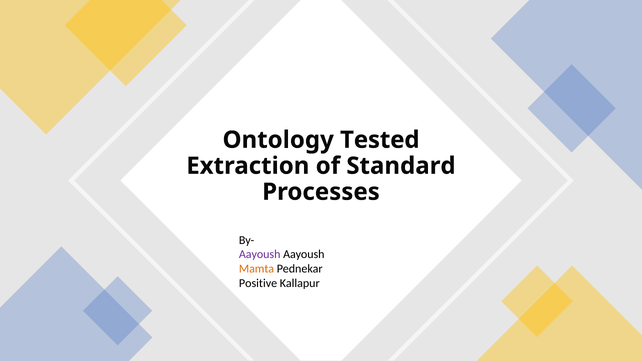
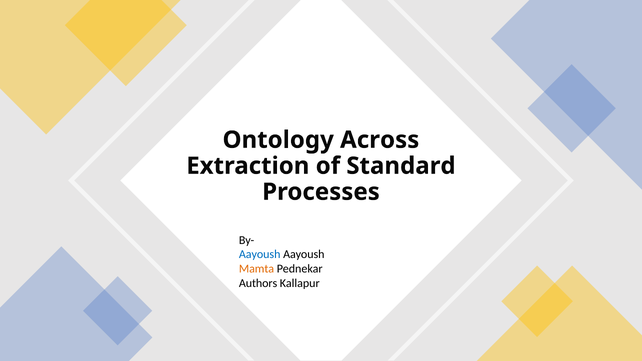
Tested: Tested -> Across (380, 140)
Aayoush colour: purple -> blue (260, 255)
Positive: Positive -> Authors (258, 283)
